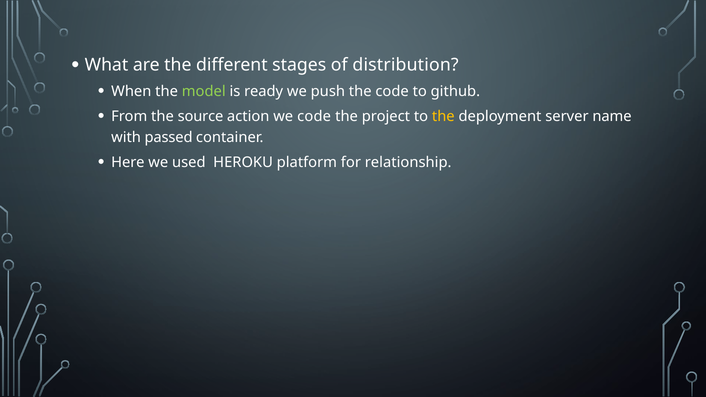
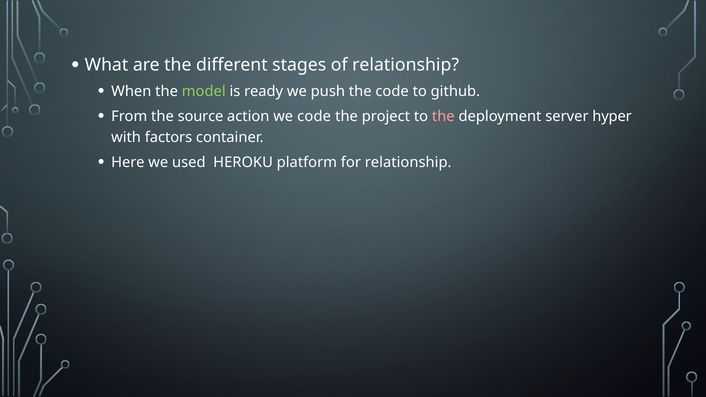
of distribution: distribution -> relationship (406, 65)
the colour: yellow -> pink (443, 116)
name: name -> hyper (612, 116)
passed: passed -> factors (168, 138)
